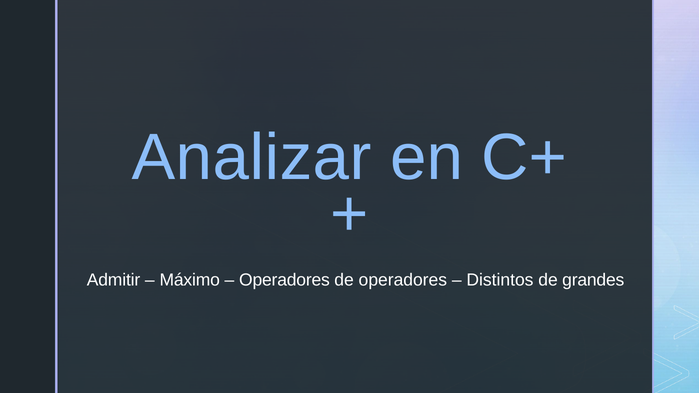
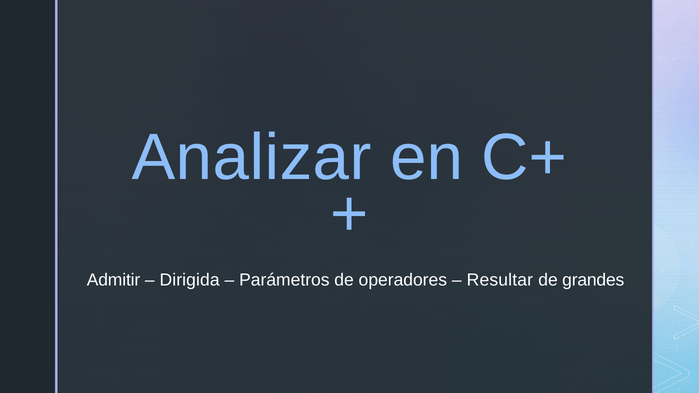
Máximo: Máximo -> Dirigida (190, 280)
Operadores: Operadores -> Parámetros (284, 280)
Distintos: Distintos -> Resultar (500, 280)
